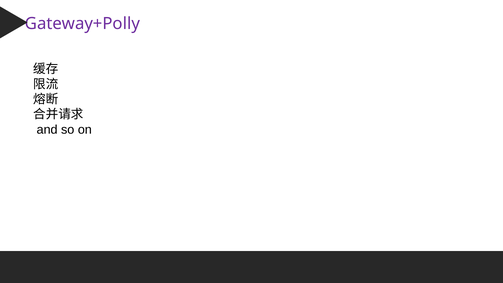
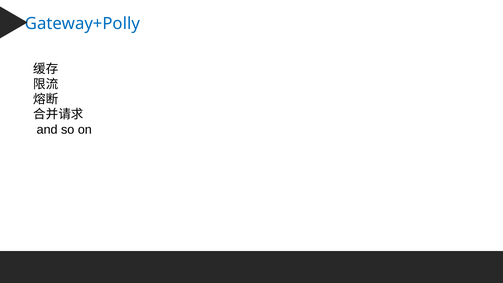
Gateway+Polly colour: purple -> blue (82, 23)
